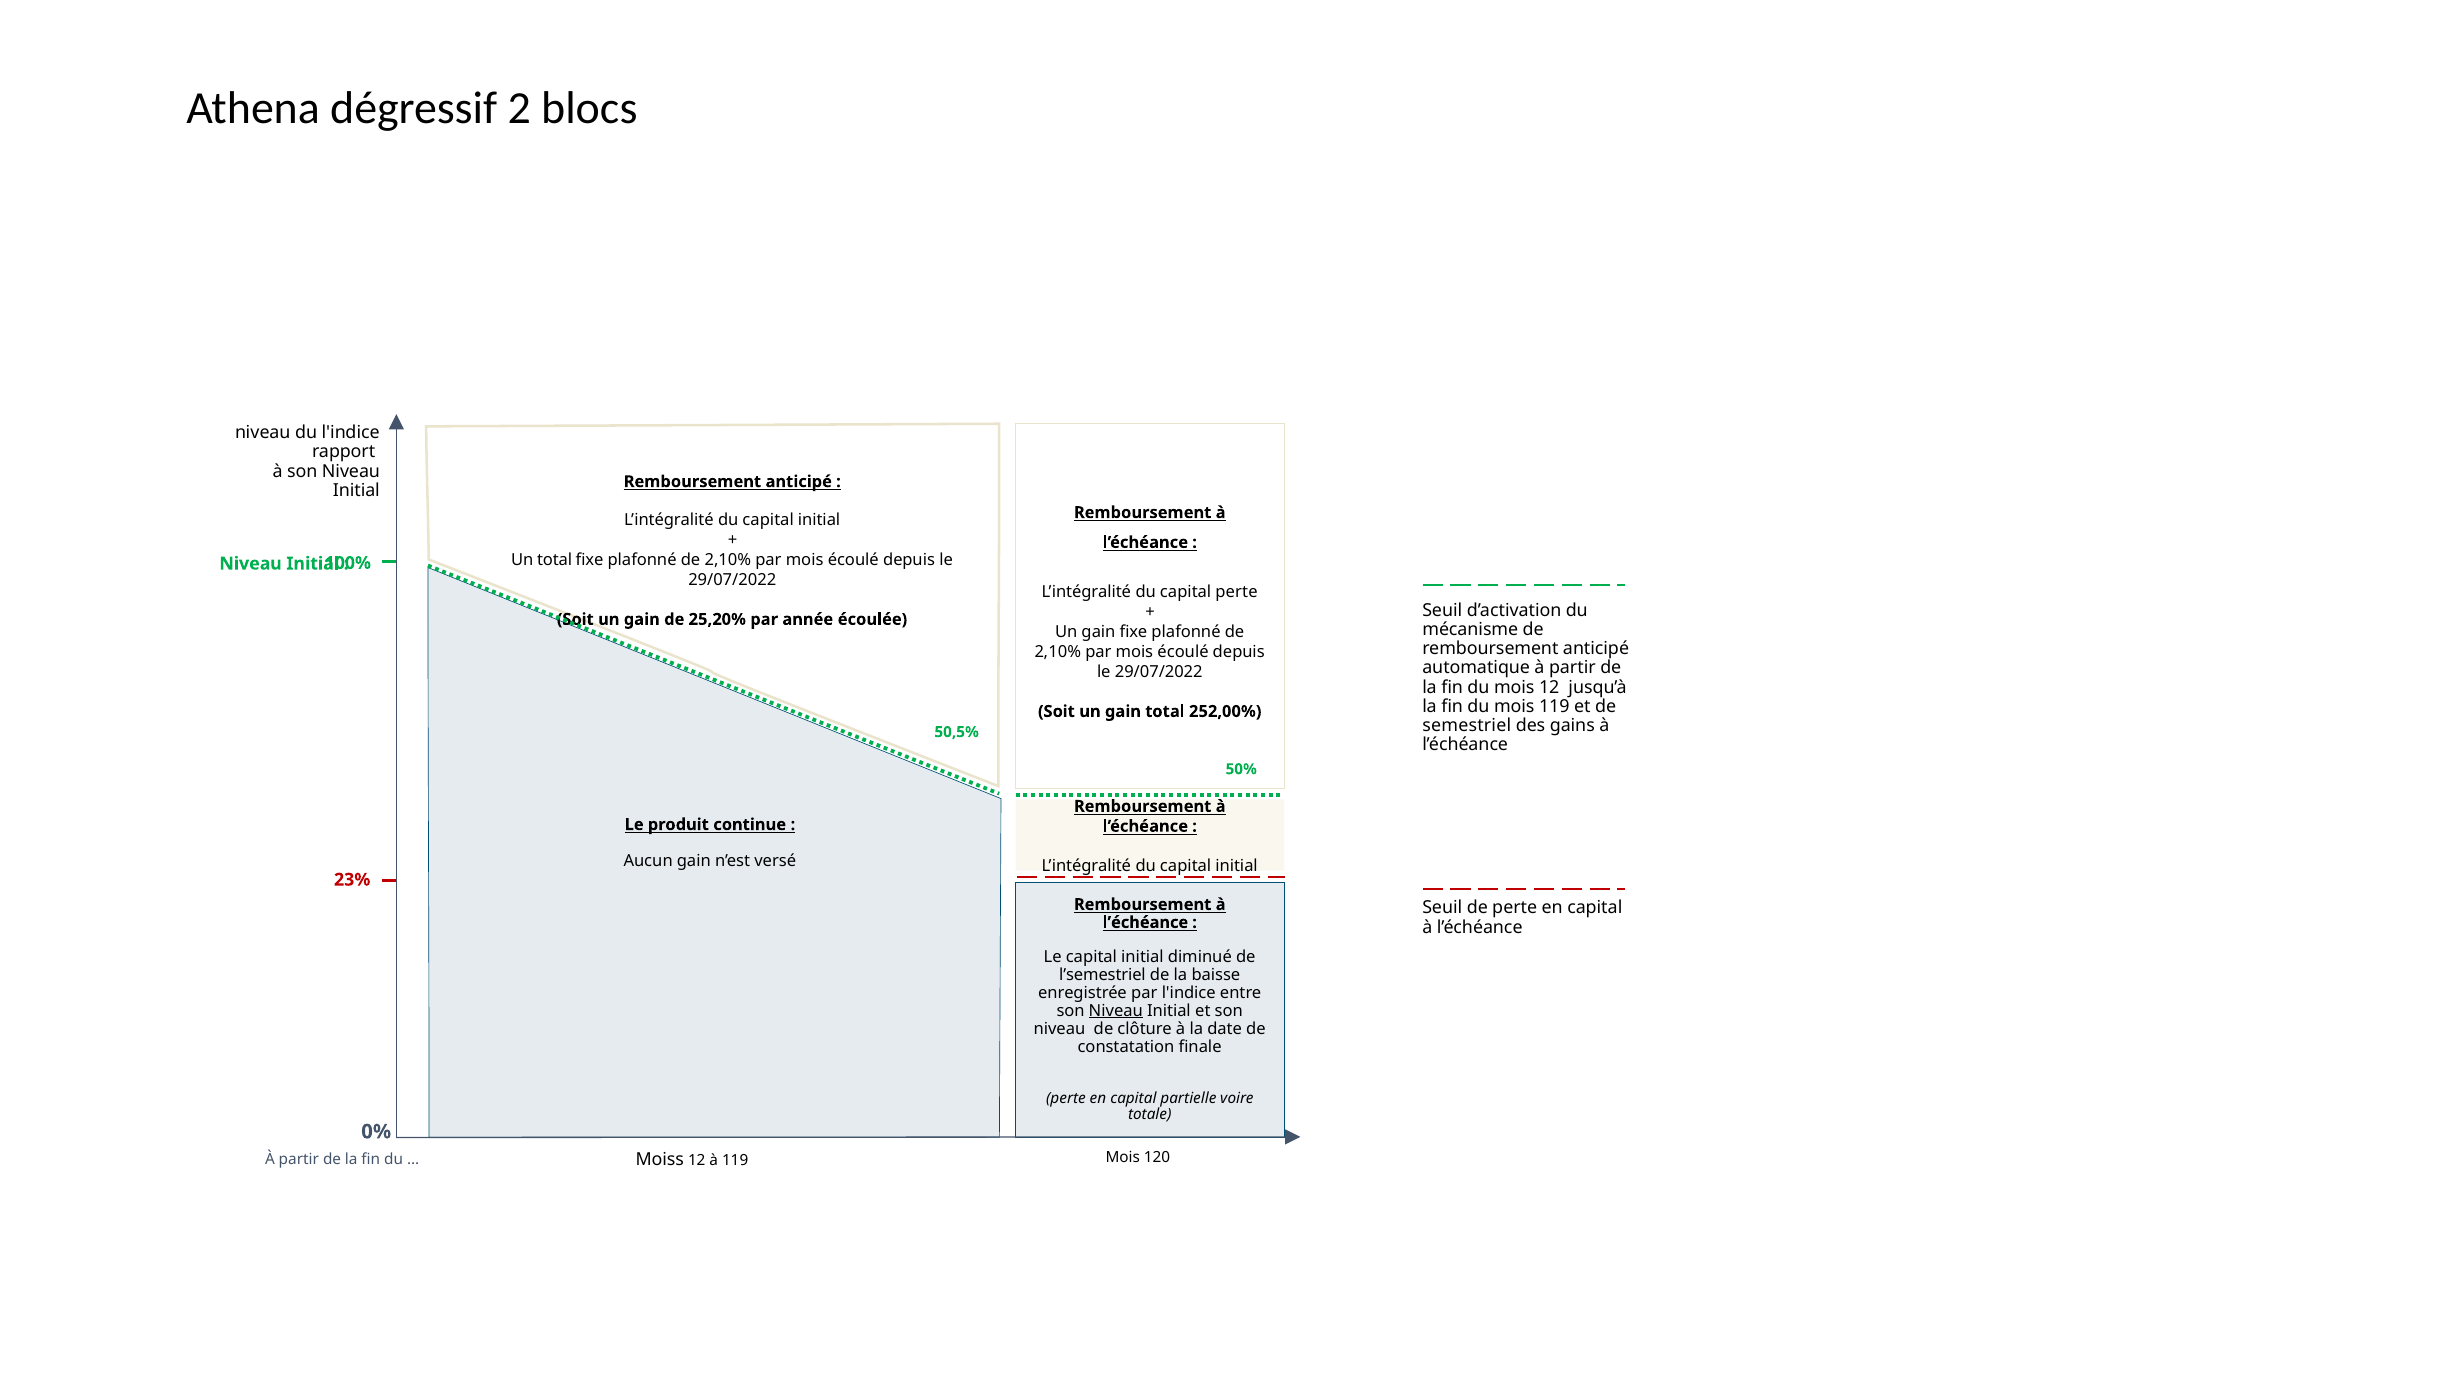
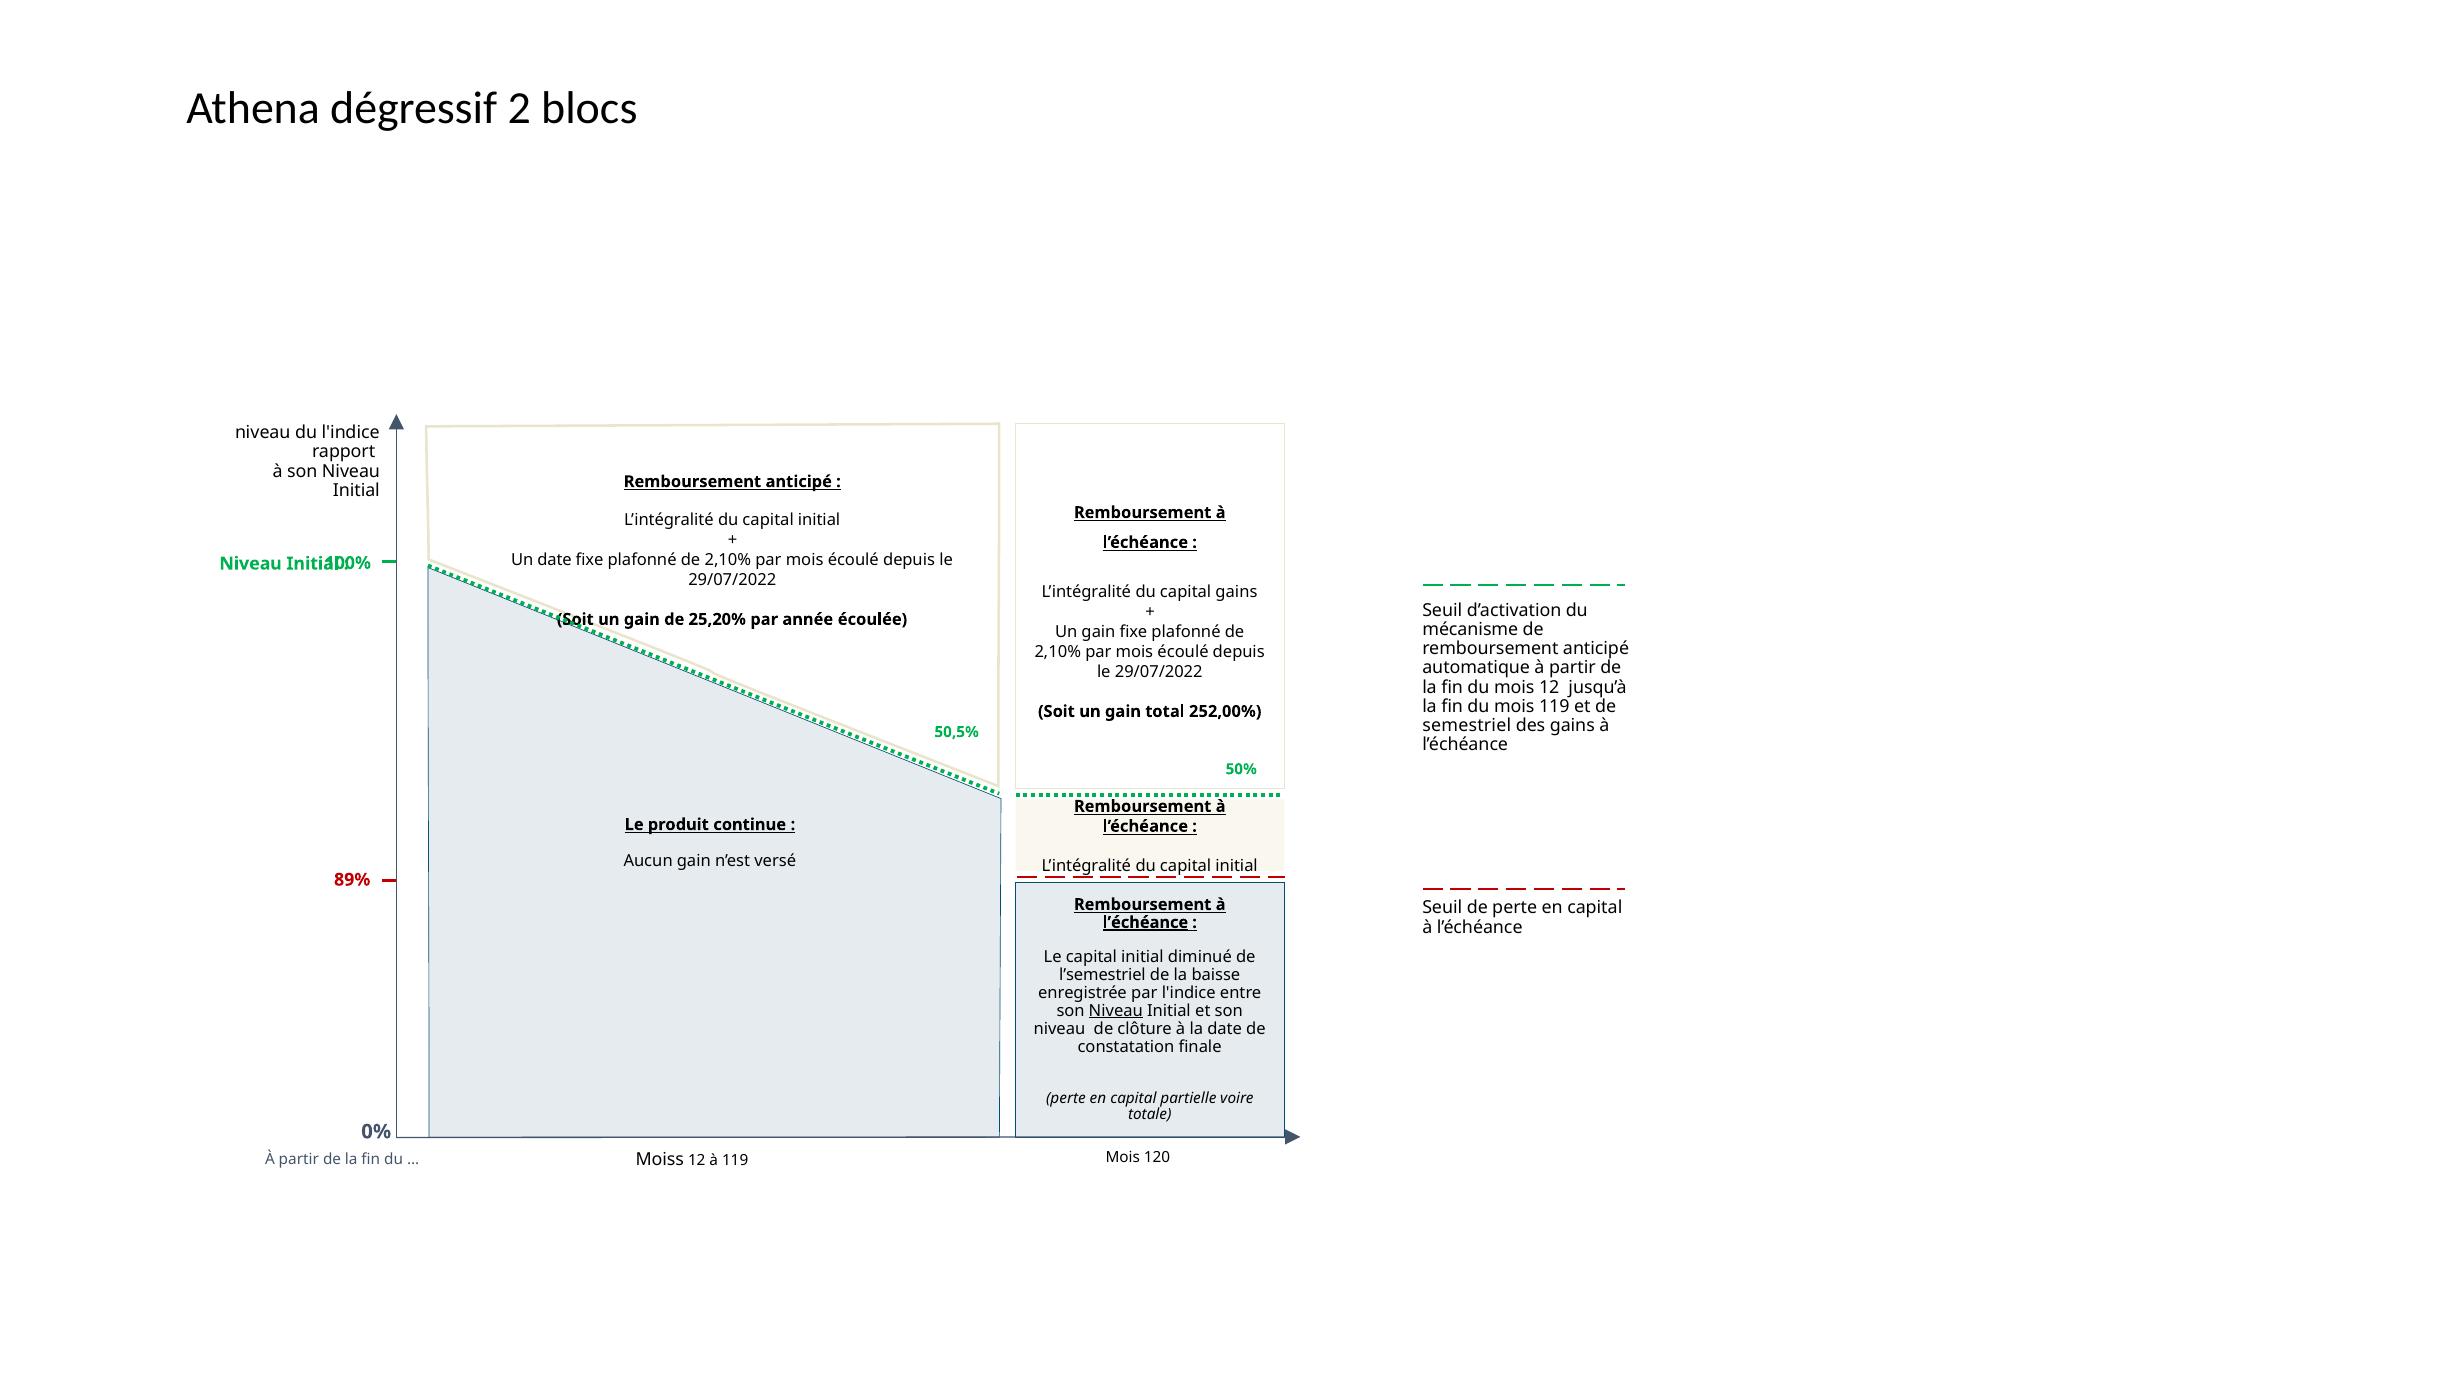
Un total: total -> date (555, 560)
capital perte: perte -> gains (1236, 592)
23%: 23% -> 89% (352, 880)
l’échéance underline: none -> present (1145, 923)
